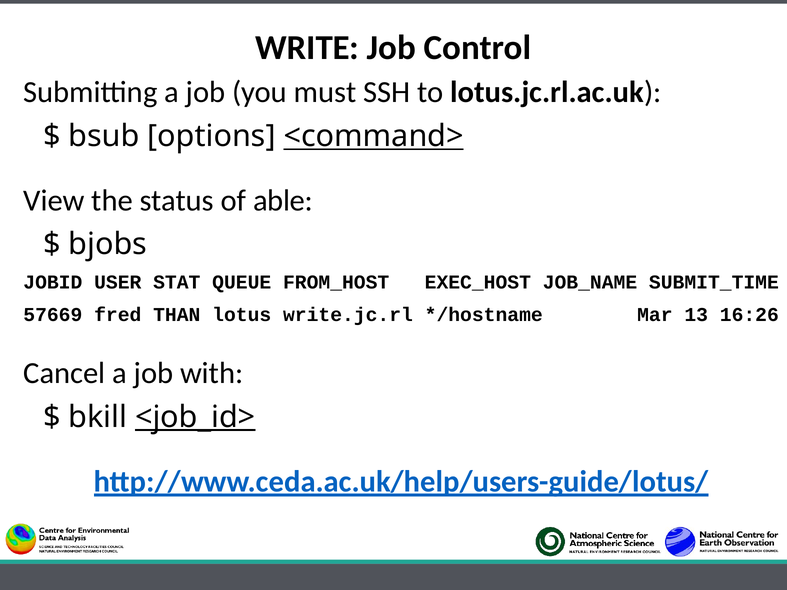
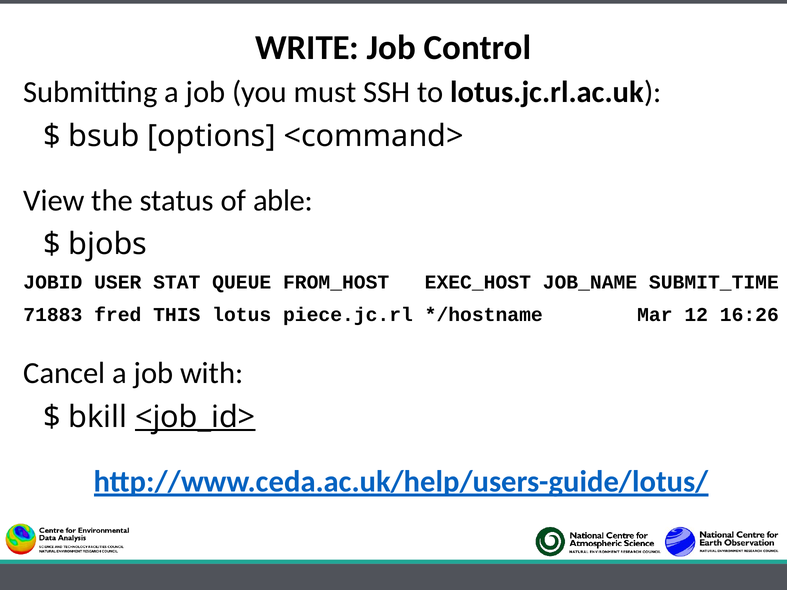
<command> underline: present -> none (374, 136)
57669: 57669 -> 71883 (53, 315)
THAN: THAN -> THIS (177, 315)
write.jc.rl: write.jc.rl -> piece.jc.rl (348, 315)
13: 13 -> 12 (696, 315)
